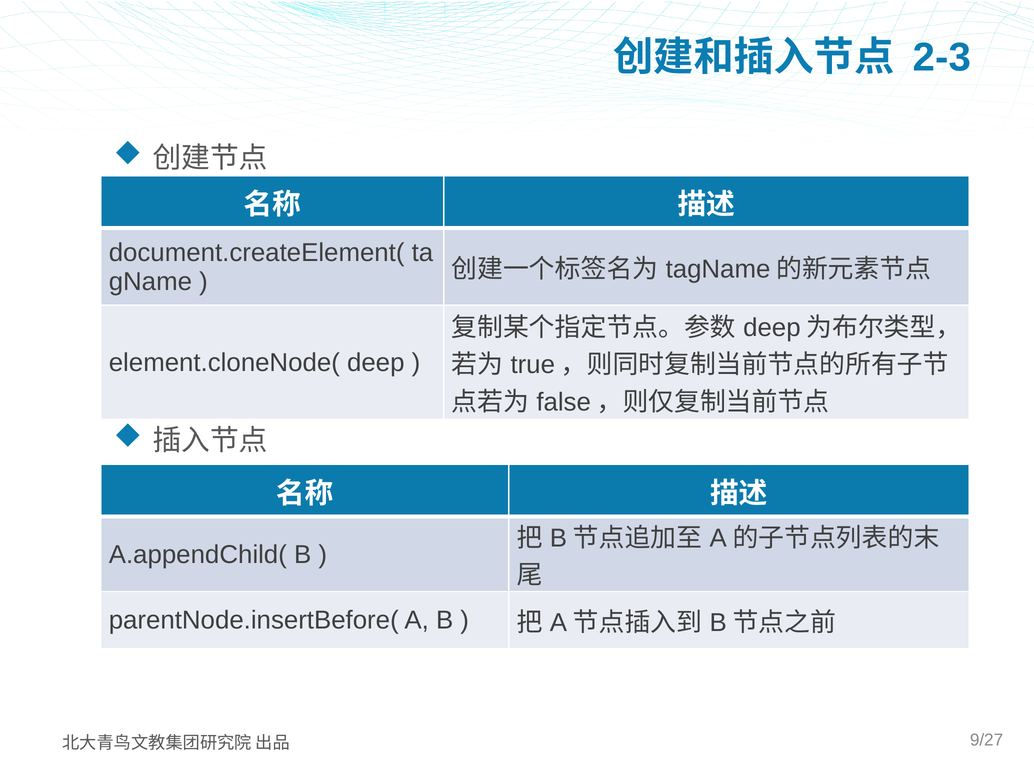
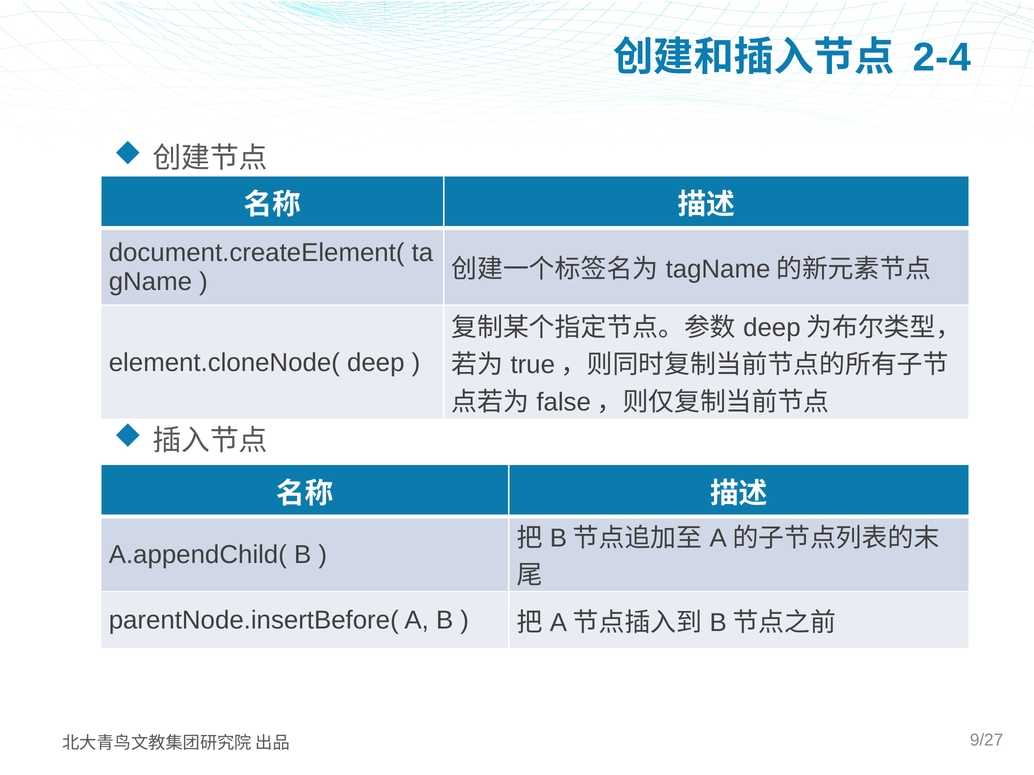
2-3: 2-3 -> 2-4 (942, 58)
